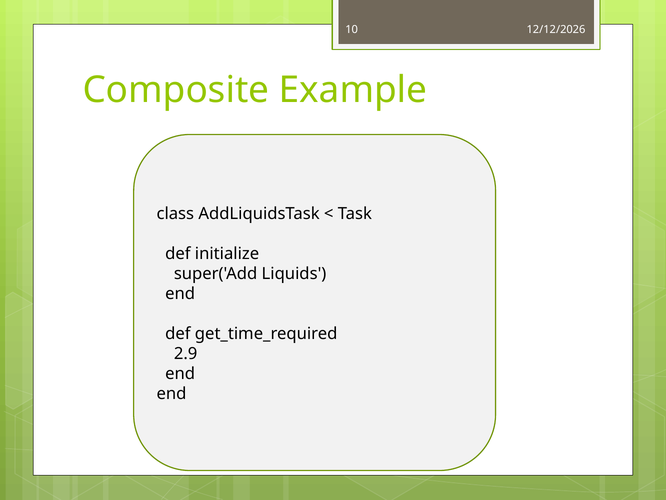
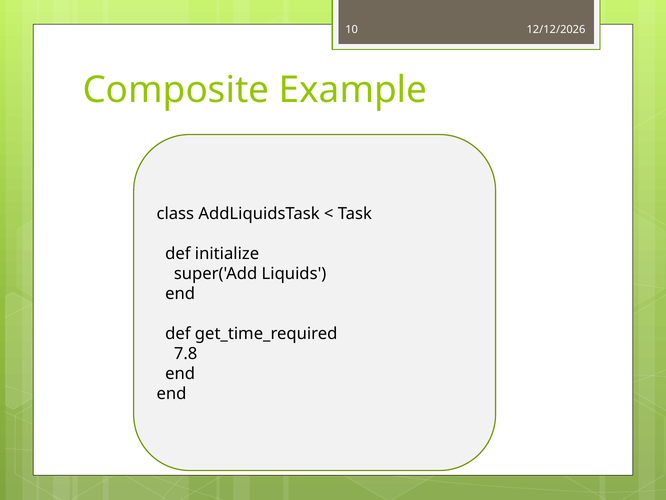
2.9: 2.9 -> 7.8 (186, 353)
